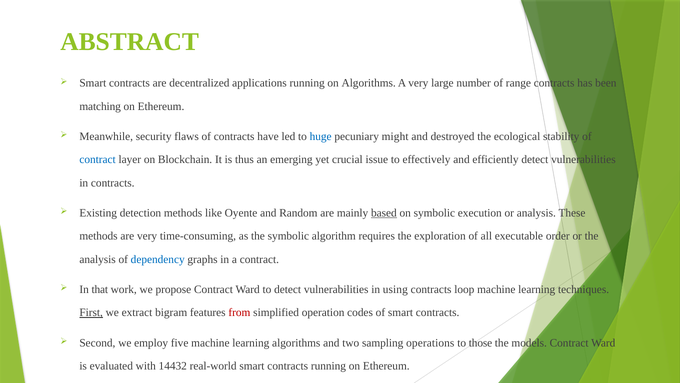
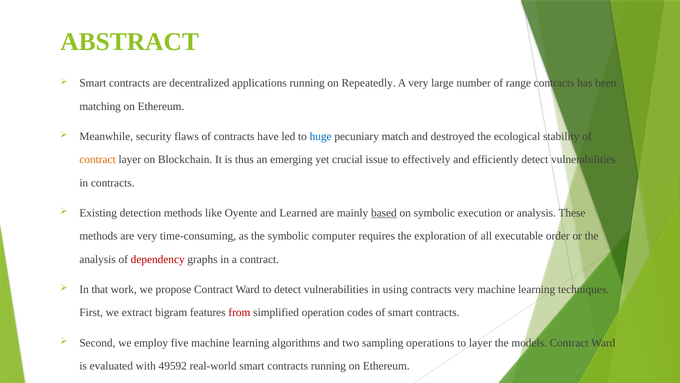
on Algorithms: Algorithms -> Repeatedly (369, 83)
might: might -> match (395, 136)
contract colour: blue -> orange (98, 159)
Random: Random -> Learned (298, 213)
algorithm: algorithm -> computer (334, 236)
dependency colour: blue -> red (158, 259)
contracts loop: loop -> very (464, 289)
First underline: present -> none (91, 312)
to those: those -> layer (480, 342)
14432: 14432 -> 49592 (173, 365)
